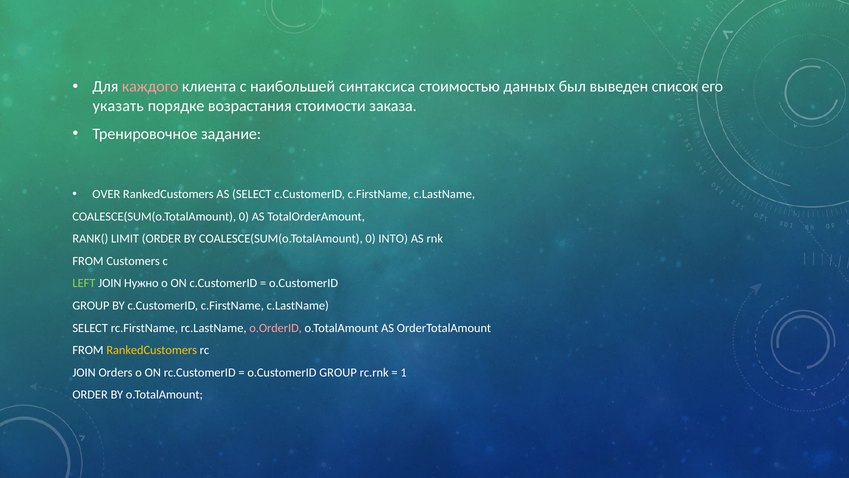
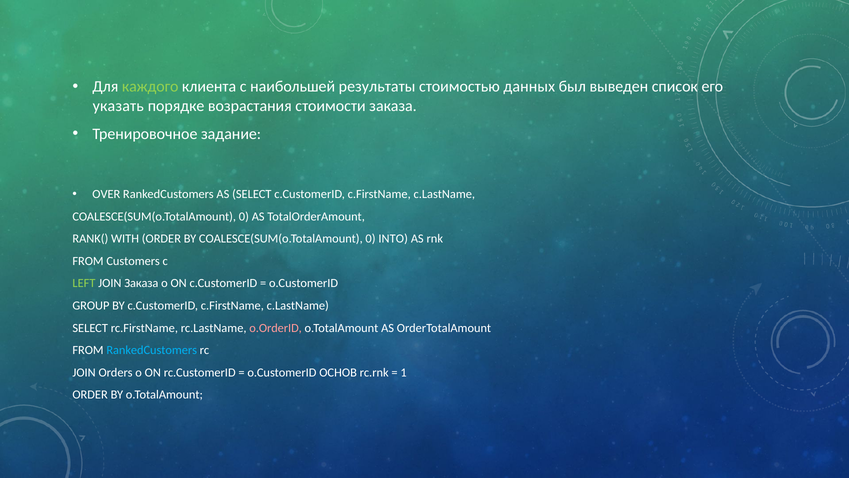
каждого colour: pink -> light green (150, 87)
синтаксиса: синтаксиса -> результаты (377, 87)
LIMIT: LIMIT -> WITH (125, 239)
JOIN Нужно: Нужно -> Заказа (141, 283)
RankedCustomers colour: yellow -> light blue (152, 350)
GROUP: GROUP -> ОСНОВ (338, 372)
